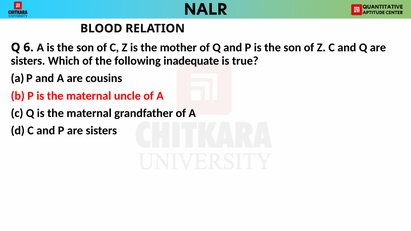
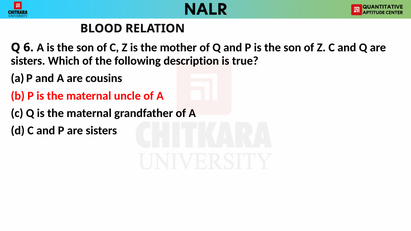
inadequate: inadequate -> description (191, 61)
